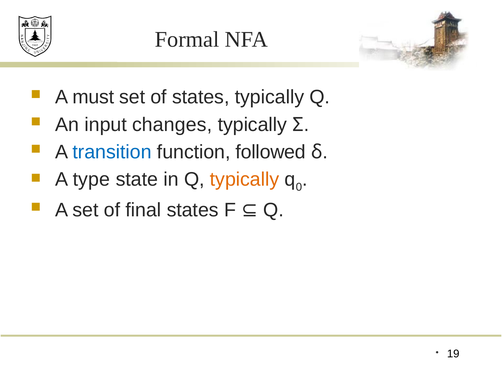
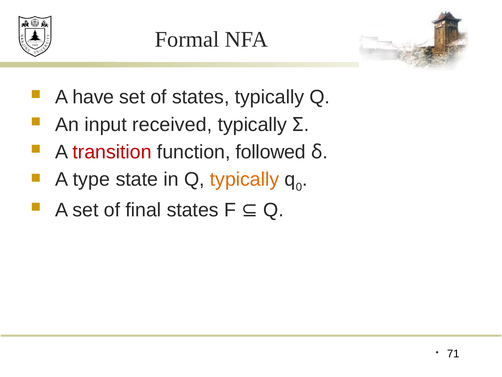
must: must -> have (93, 97)
changes: changes -> received (172, 124)
transition colour: blue -> red (112, 152)
19: 19 -> 71 (453, 353)
